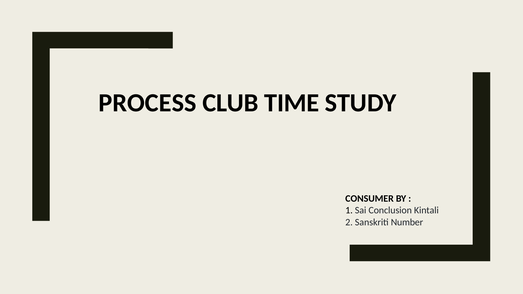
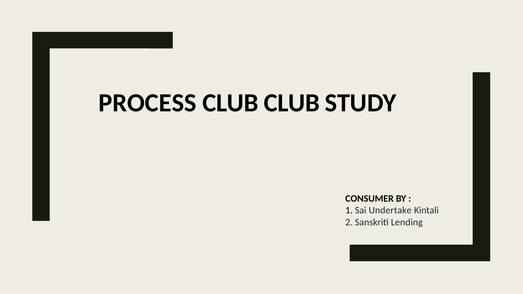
CLUB TIME: TIME -> CLUB (292, 103)
Conclusion: Conclusion -> Undertake (390, 211)
Number: Number -> Lending (407, 222)
